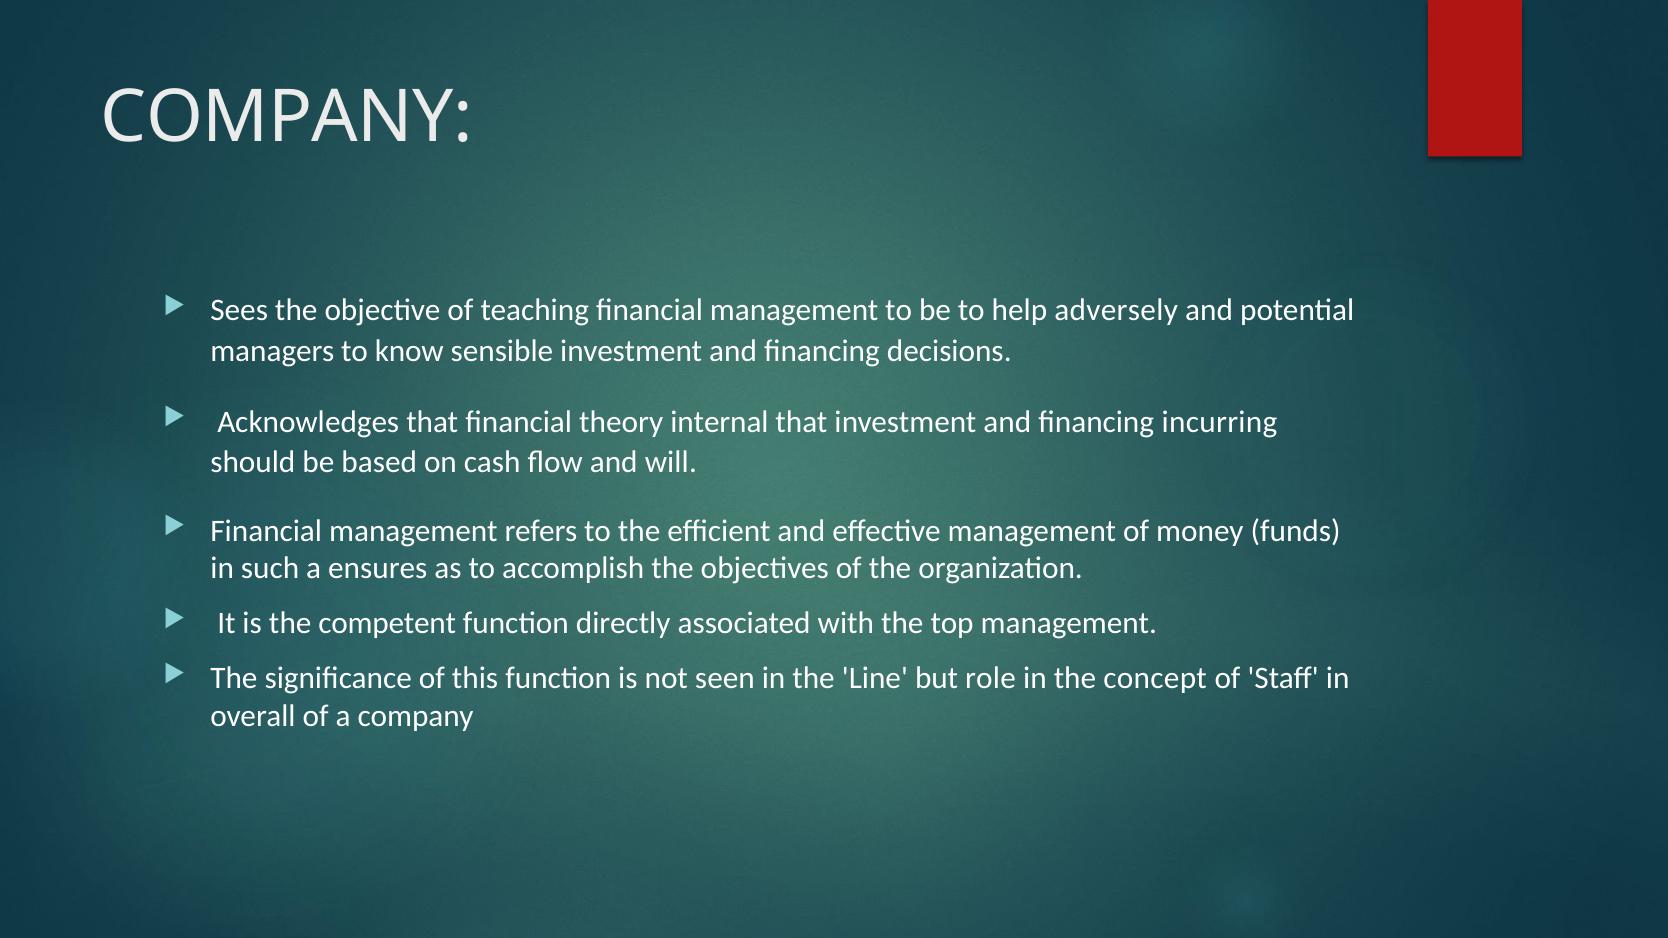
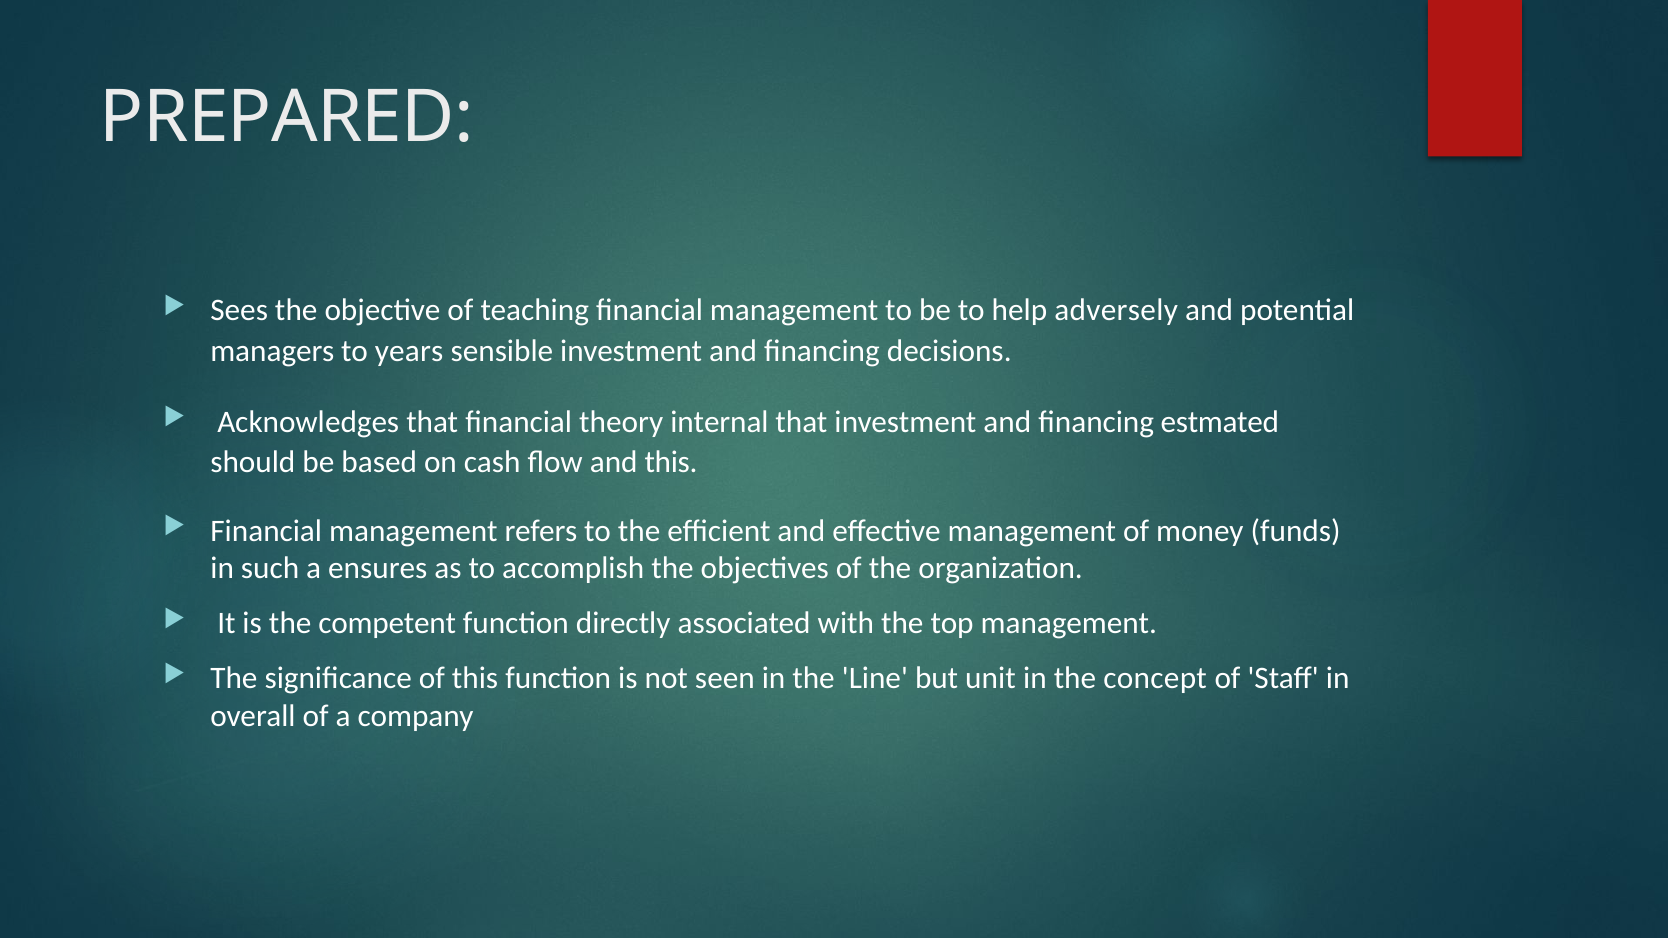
COMPANY: COMPANY -> PREPARED (287, 117)
know: know -> years (409, 351)
incurring: incurring -> estmated (1220, 422)
and will: will -> this (671, 462)
role: role -> unit (991, 679)
